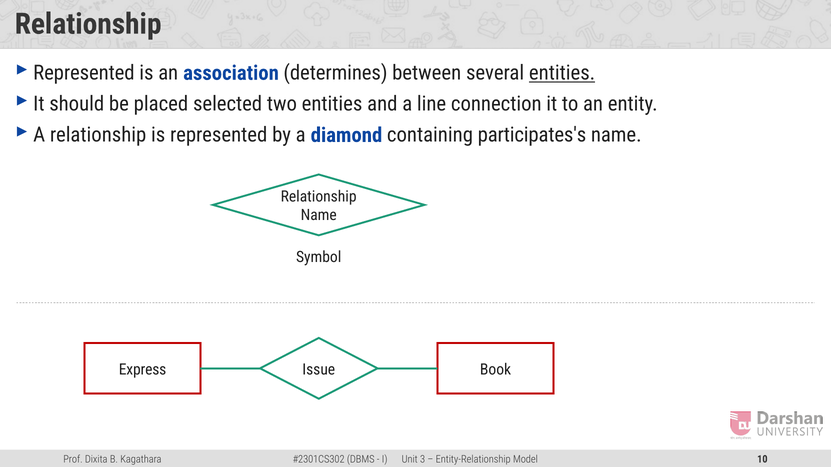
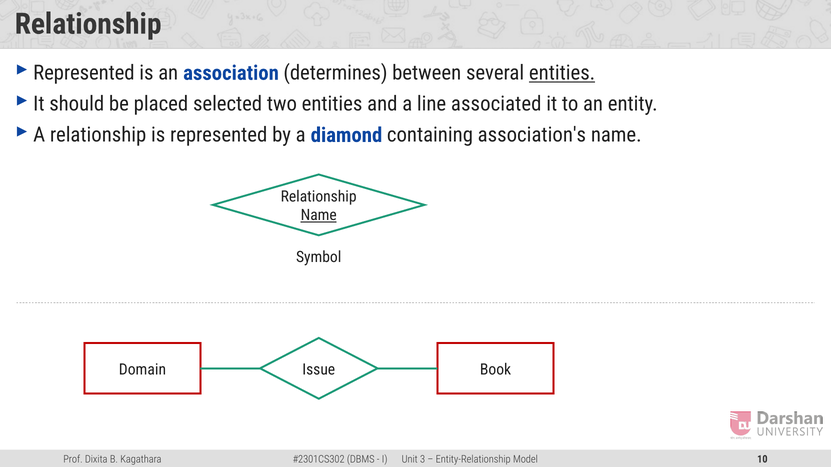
connection: connection -> associated (496, 104)
participates's: participates's -> association's (532, 135)
Name underline: none -> present (319, 216)
Express: Express -> Domain (142, 370)
